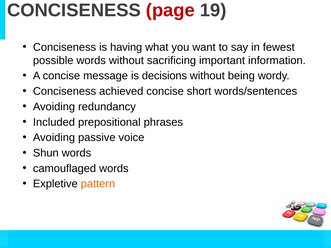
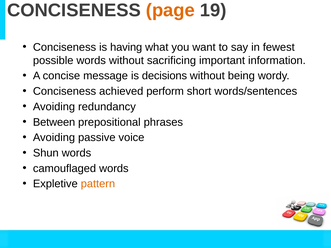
page colour: red -> orange (170, 10)
achieved concise: concise -> perform (165, 91)
Included: Included -> Between (54, 122)
